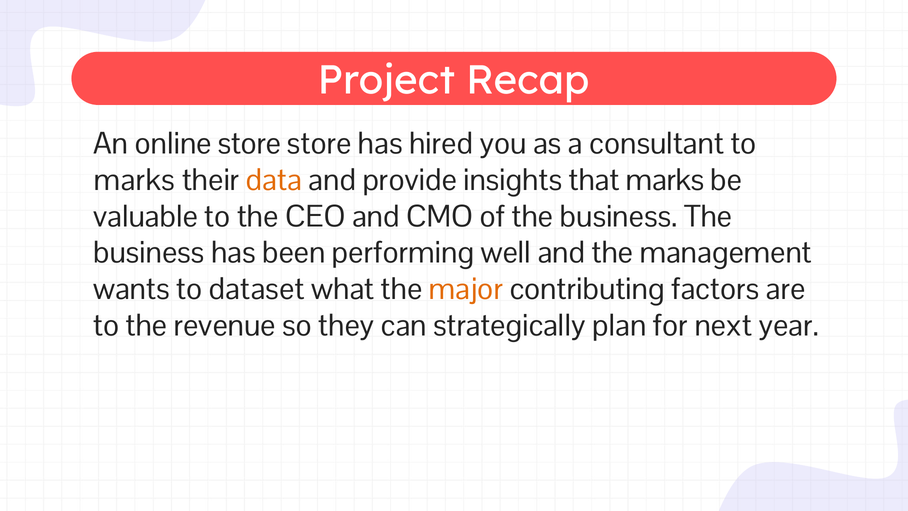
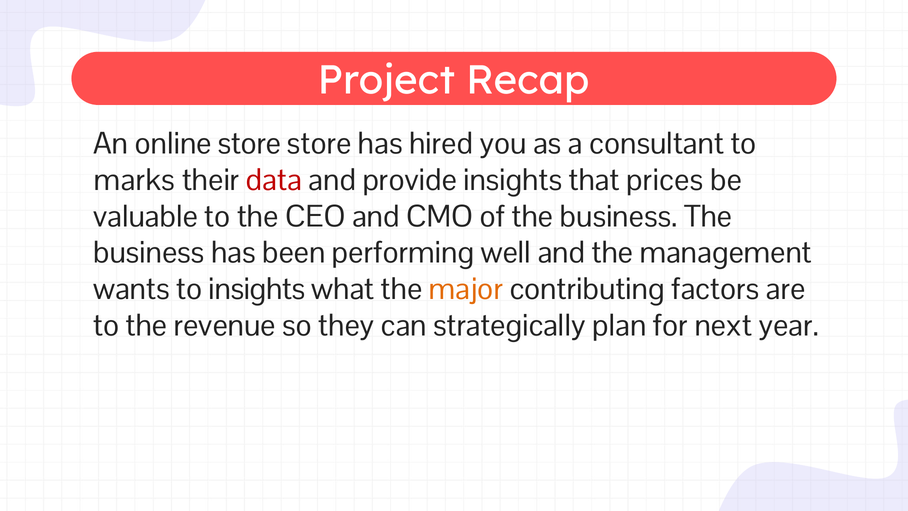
data colour: orange -> red (274, 180)
that marks: marks -> prices (665, 180)
to dataset: dataset -> insights (257, 289)
